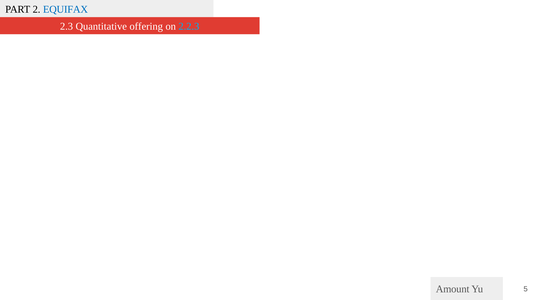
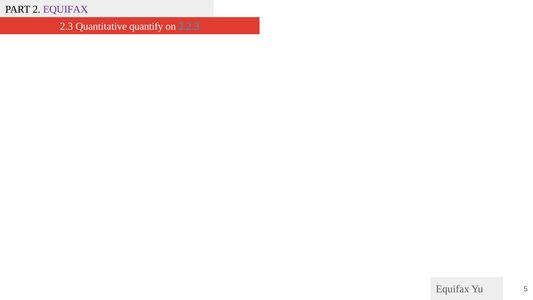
EQUIFAX colour: blue -> purple (65, 9)
offering: offering -> quantify (146, 26)
Amount: Amount -> Equifax (453, 289)
